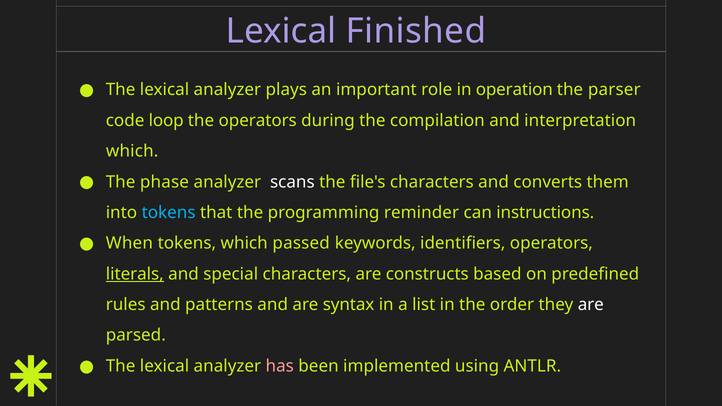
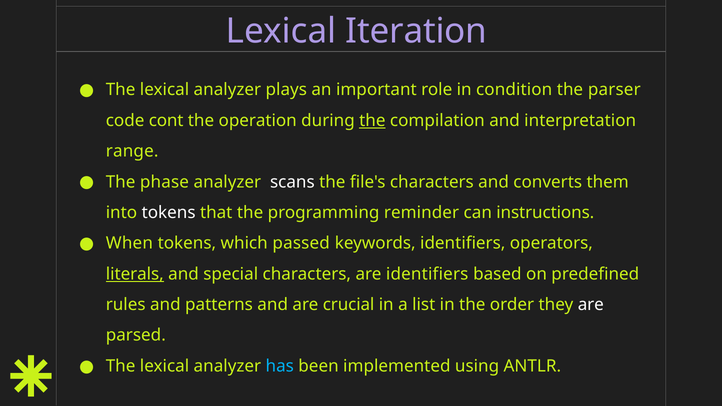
Finished: Finished -> Iteration (416, 31)
operation: operation -> condition (514, 90)
loop: loop -> cont (166, 121)
the operators: operators -> operation (258, 121)
the underline: none -> present (372, 121)
which: which -> range (132, 151)
tokens colour: light blue -> white (169, 213)
are constructs: constructs -> identifiers (427, 274)
syntax: syntax -> crucial (349, 305)
has colour: pink -> light blue (280, 366)
